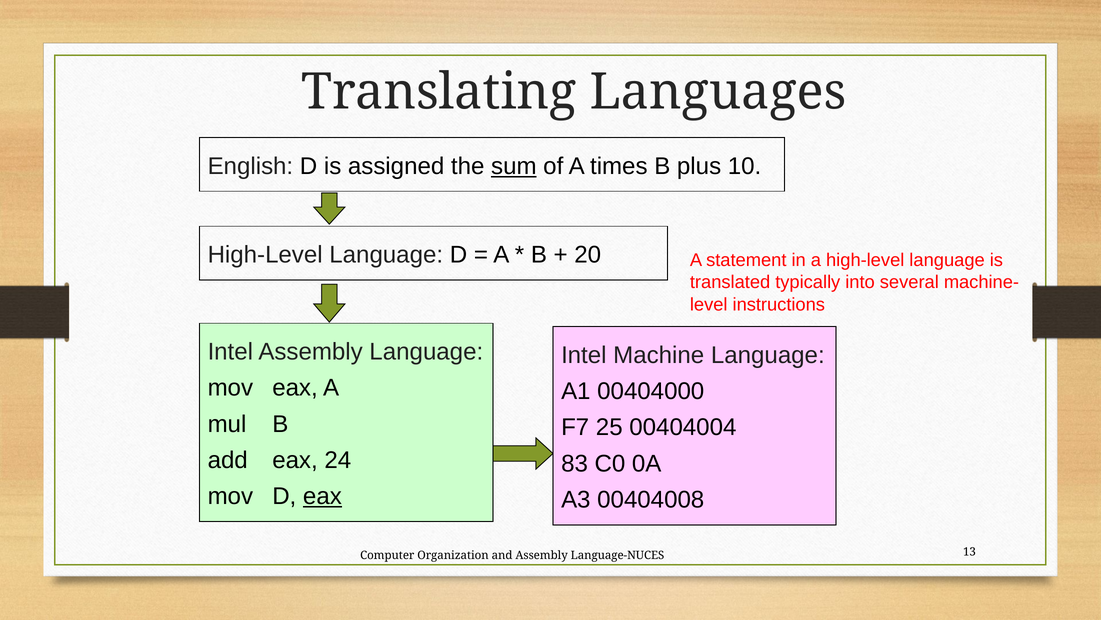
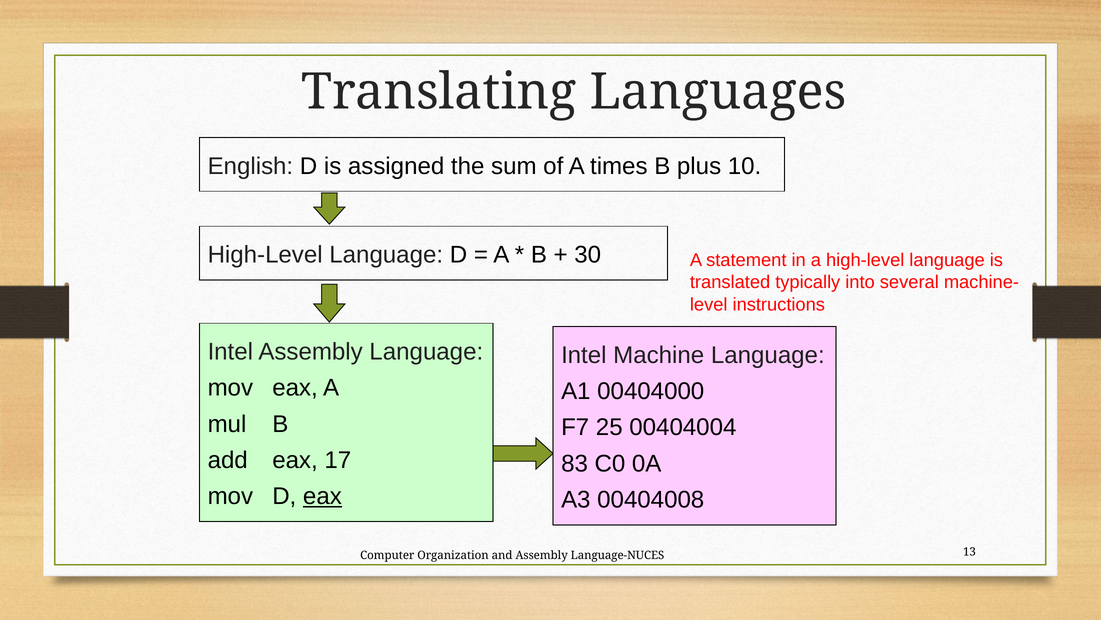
sum underline: present -> none (514, 166)
20: 20 -> 30 (588, 255)
24: 24 -> 17 (338, 460)
